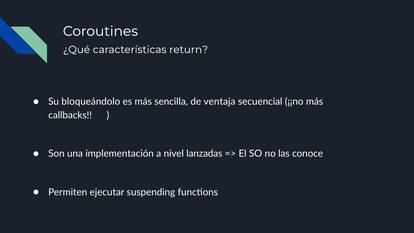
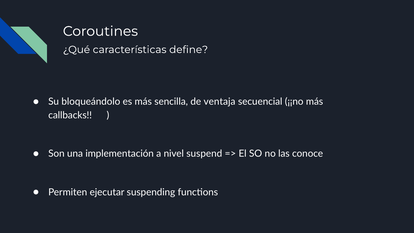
return: return -> define (189, 50)
lanzadas: lanzadas -> suspend (204, 154)
